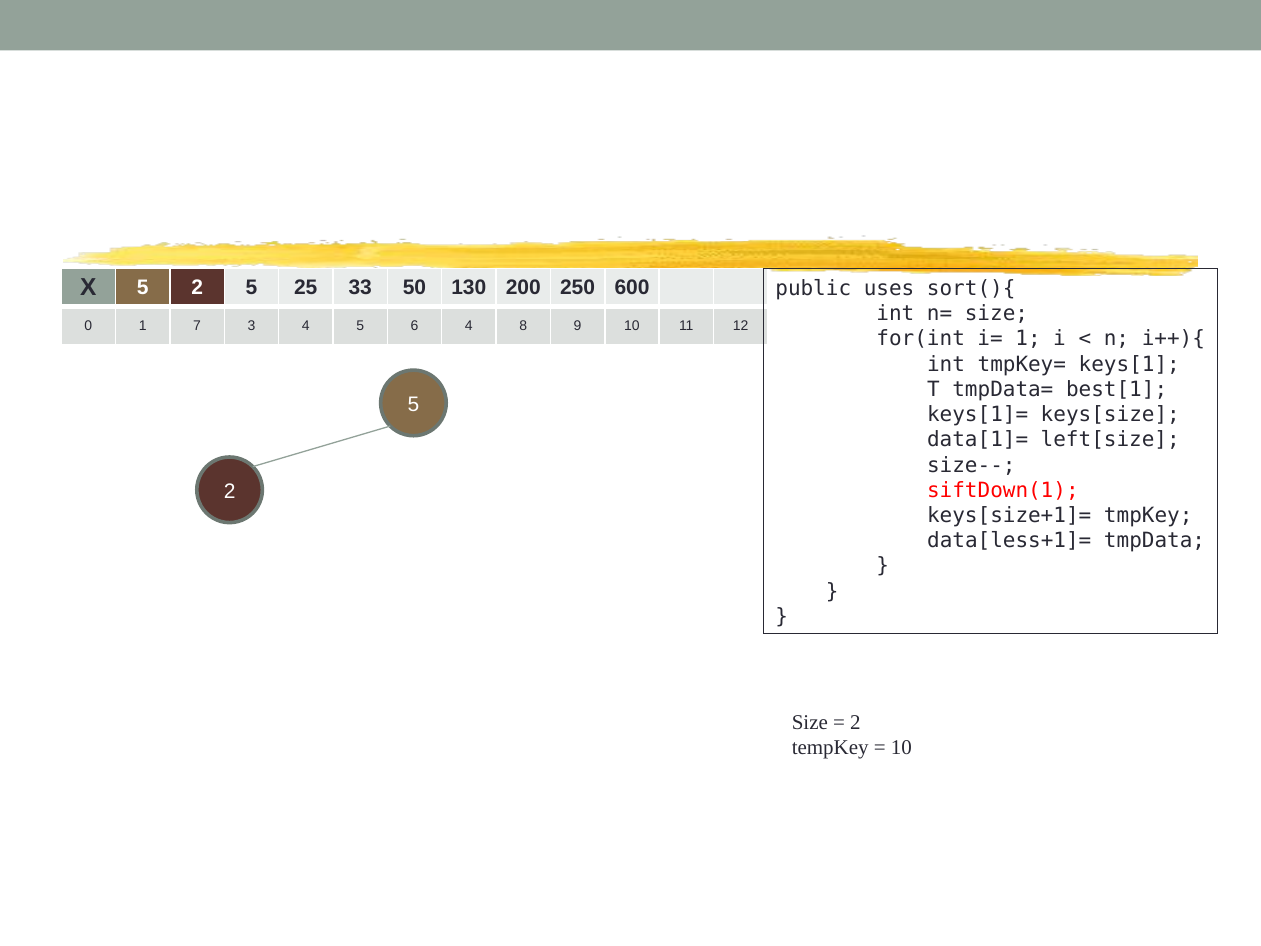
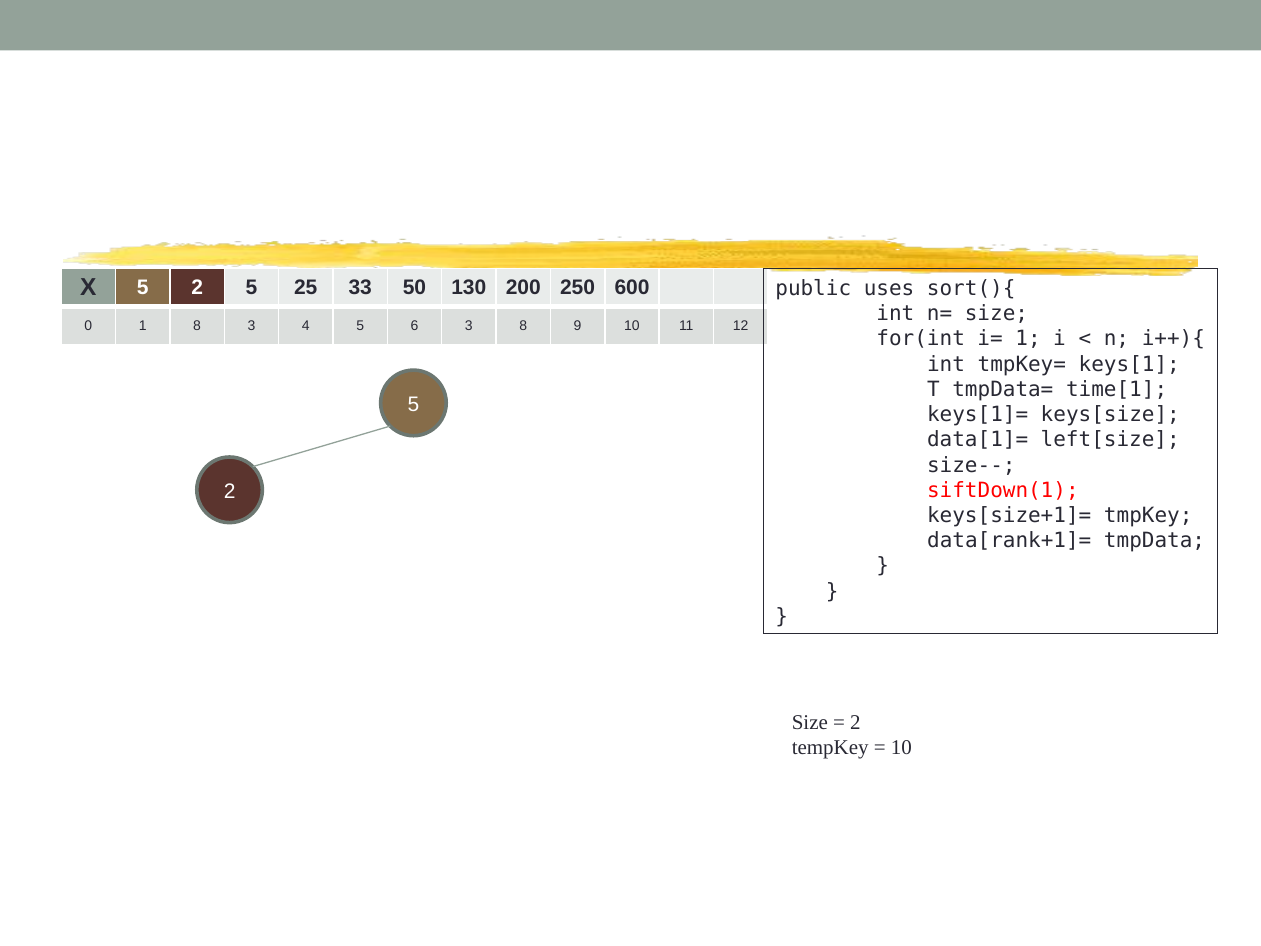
1 7: 7 -> 8 (197, 326)
6 4: 4 -> 3 (469, 326)
best[1: best[1 -> time[1 (1117, 389)
data[less+1]=: data[less+1]= -> data[rank+1]= (1009, 541)
